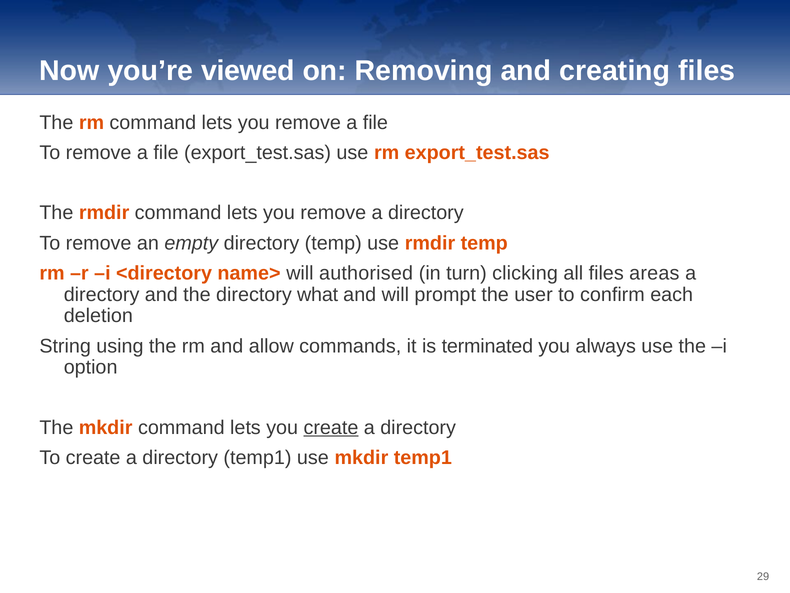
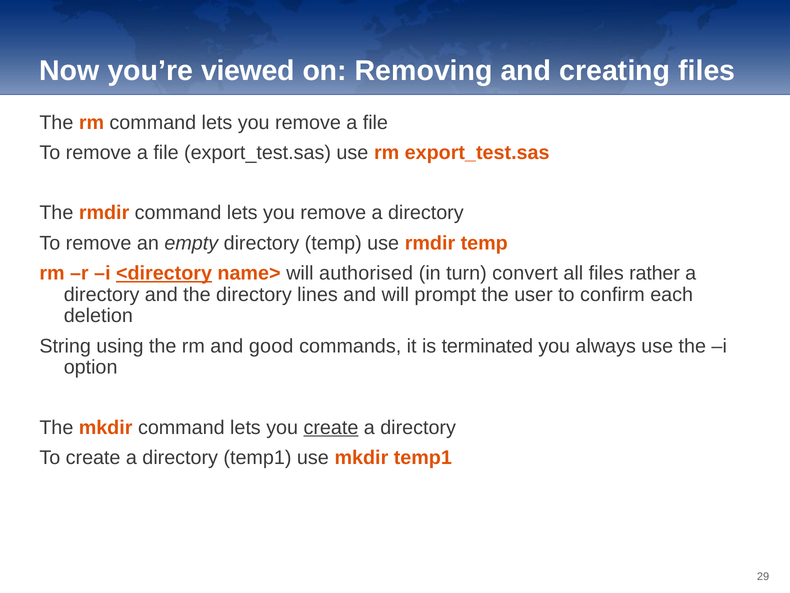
<directory underline: none -> present (164, 273)
clicking: clicking -> convert (525, 273)
areas: areas -> rather (655, 273)
what: what -> lines (317, 294)
allow: allow -> good (271, 346)
